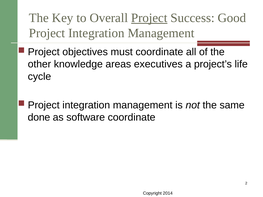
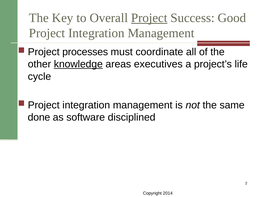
objectives: objectives -> processes (85, 52)
knowledge underline: none -> present (78, 64)
software coordinate: coordinate -> disciplined (132, 118)
